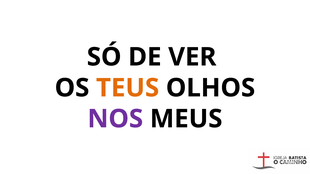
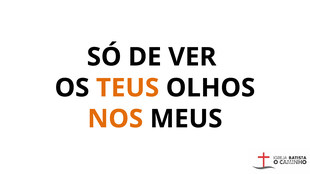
NOS colour: purple -> orange (115, 119)
